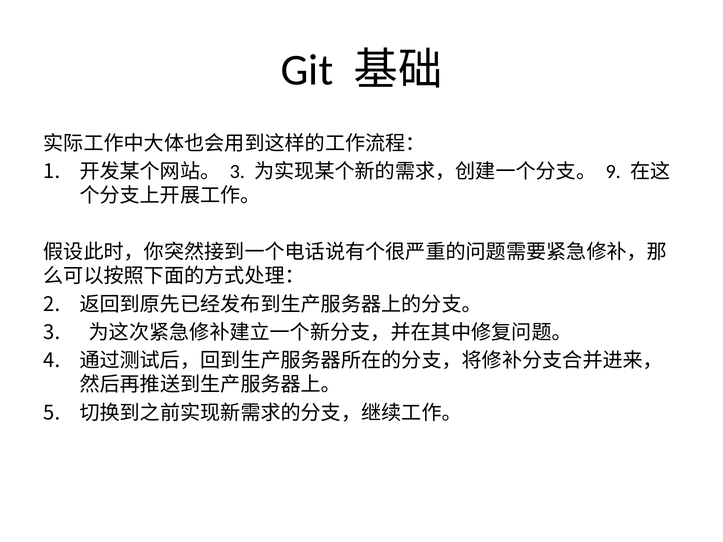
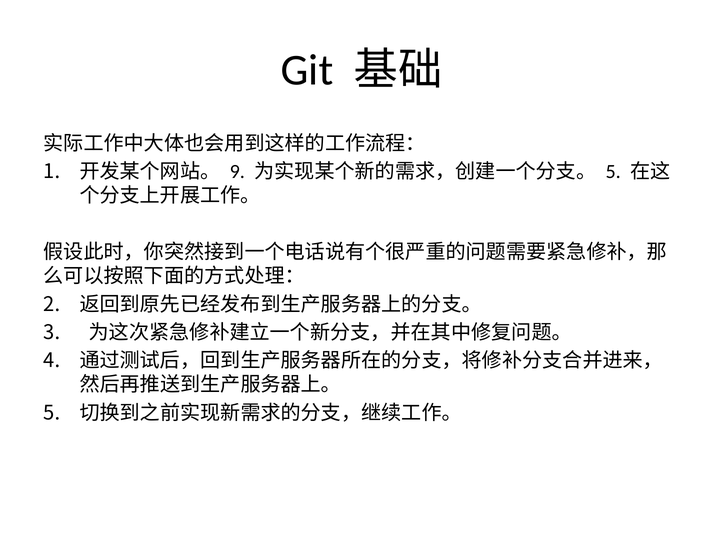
3: 3 -> 9 (237, 172)
9: 9 -> 5 (613, 172)
